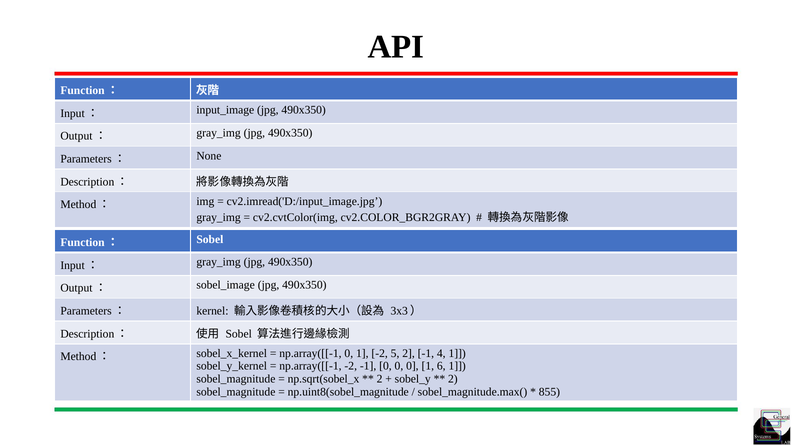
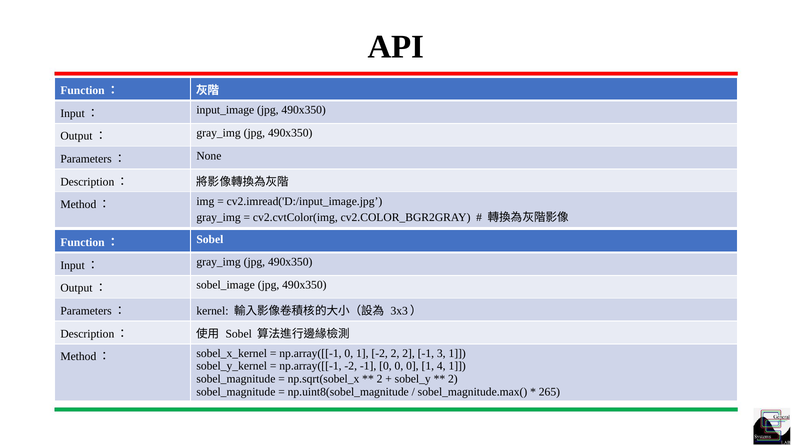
-2 5: 5 -> 2 (395, 353)
4: 4 -> 3 (441, 353)
6: 6 -> 4 (441, 366)
855: 855 -> 265 (549, 391)
